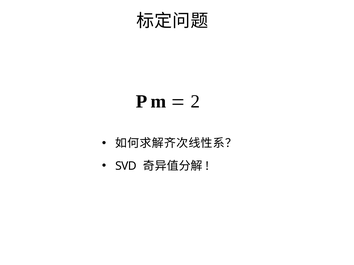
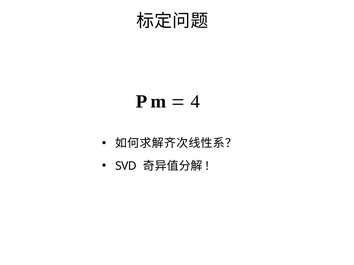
2: 2 -> 4 (195, 102)
